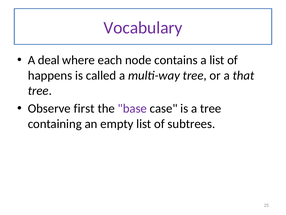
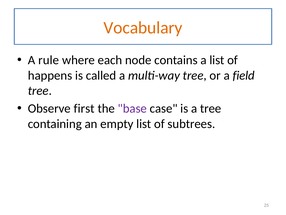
Vocabulary colour: purple -> orange (143, 28)
deal: deal -> rule (49, 60)
that: that -> field (244, 75)
